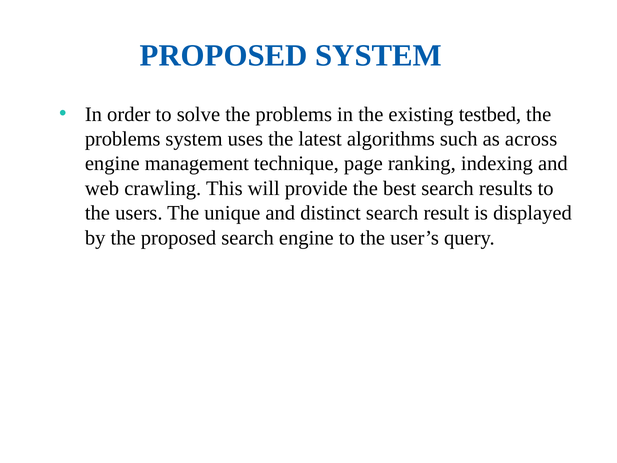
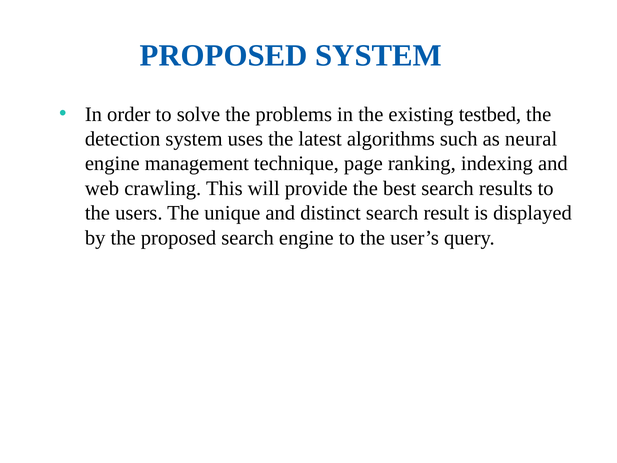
problems: problems -> detection (123, 139)
across: across -> neural (531, 139)
